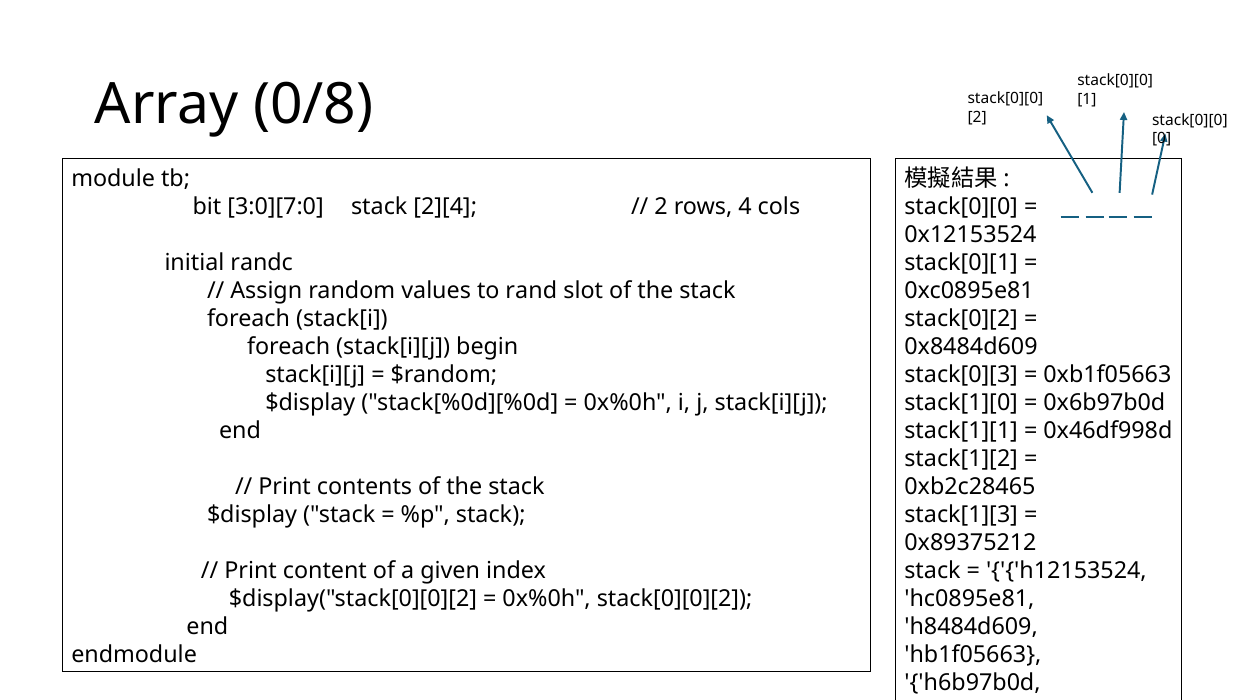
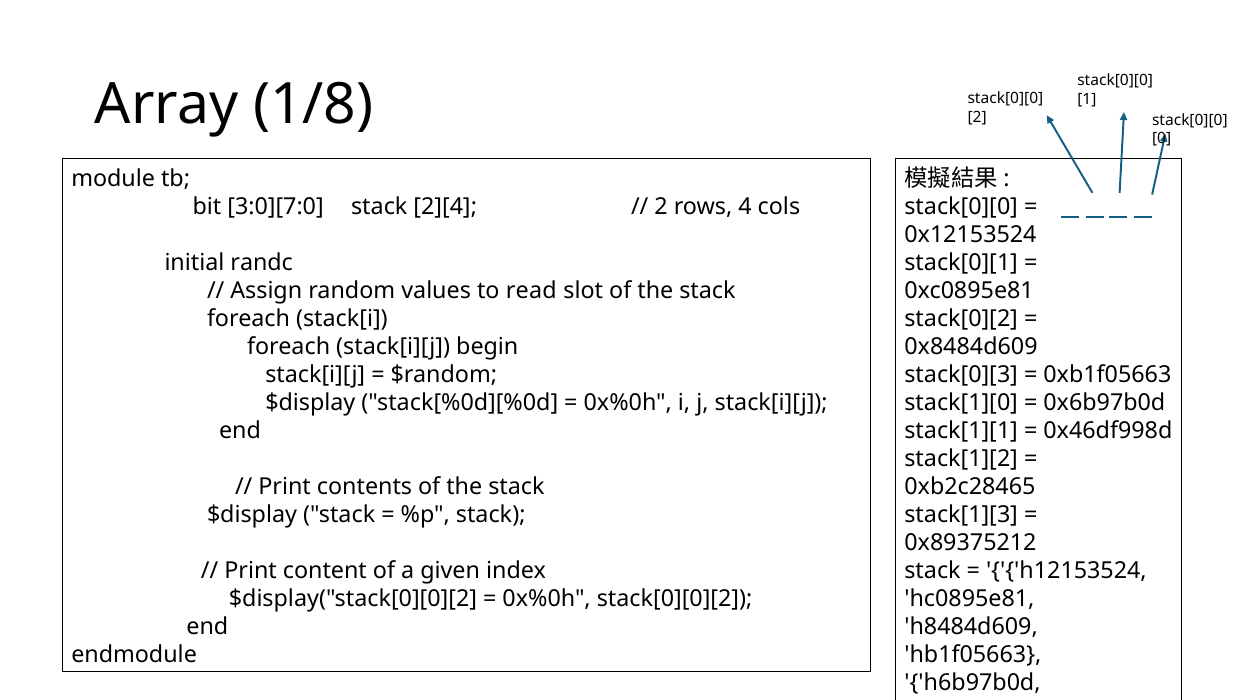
0/8: 0/8 -> 1/8 (313, 104)
rand: rand -> read (531, 290)
